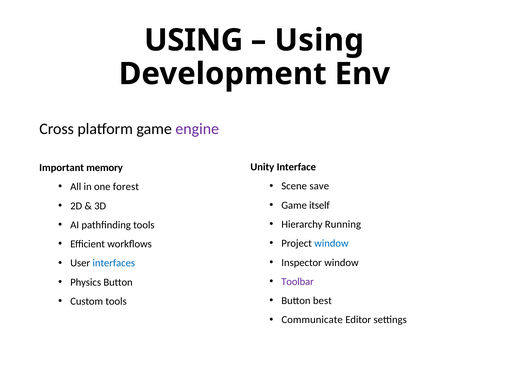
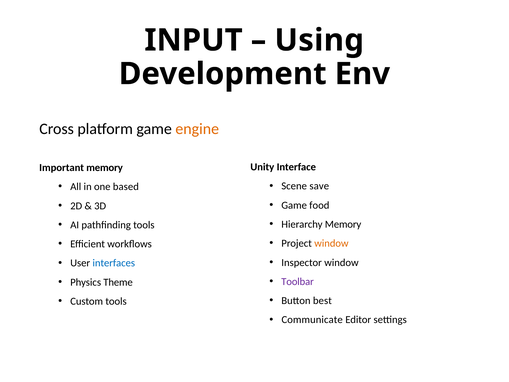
USING: USING -> INPUT (194, 40)
engine colour: purple -> orange (197, 129)
forest: forest -> based (126, 187)
itself: itself -> food (319, 205)
Hierarchy Running: Running -> Memory (343, 224)
window colour: blue -> orange (331, 243)
Physics Button: Button -> Theme (118, 282)
